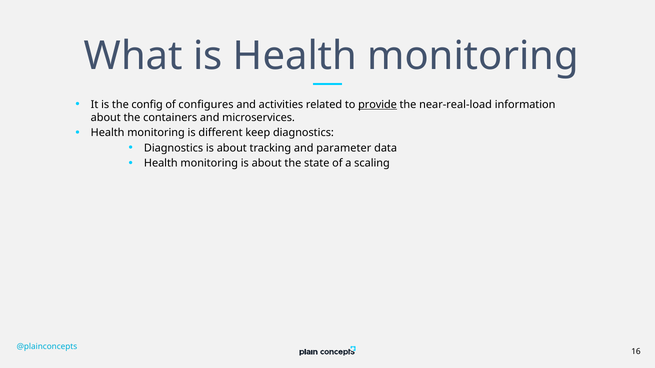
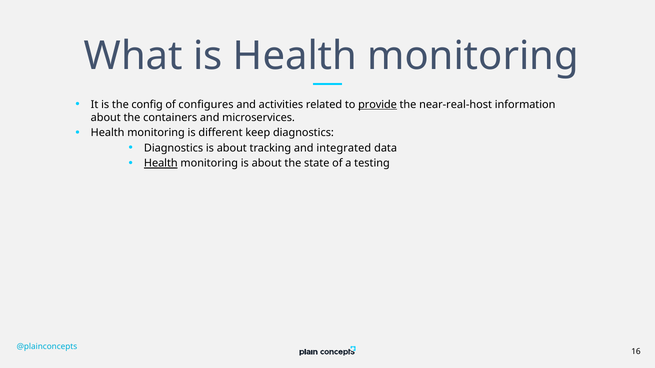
near-real-load: near-real-load -> near-real-host (456, 105)
parameter: parameter -> integrated (344, 148)
Health underline: none -> present (161, 163)
scaling: scaling -> testing (372, 163)
